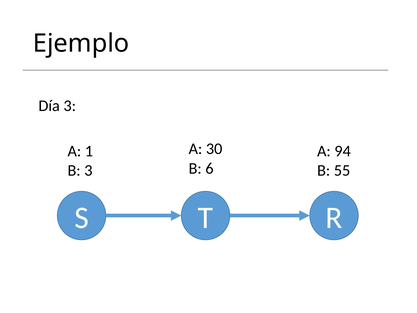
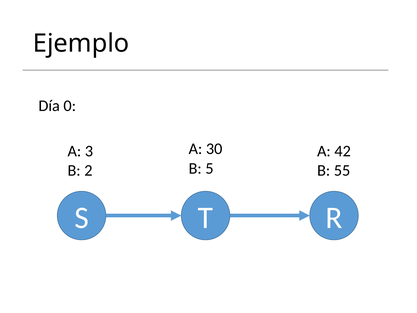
Día 3: 3 -> 0 (70, 106)
1: 1 -> 3 (89, 151)
94: 94 -> 42 (343, 151)
6: 6 -> 5 (209, 168)
B 3: 3 -> 2 (88, 170)
